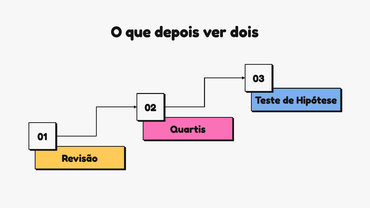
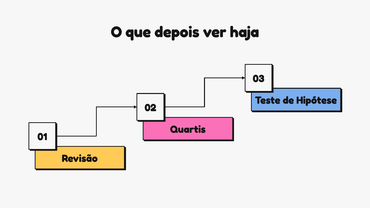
dois: dois -> haja (244, 32)
